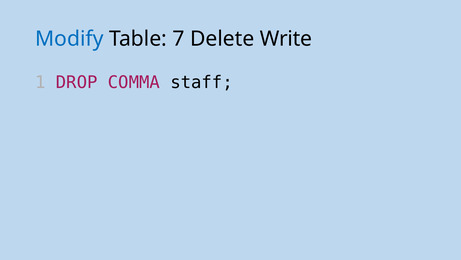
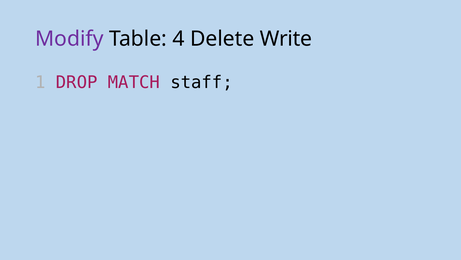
Modify colour: blue -> purple (69, 39)
7: 7 -> 4 (178, 39)
COMMA: COMMA -> MATCH (134, 82)
